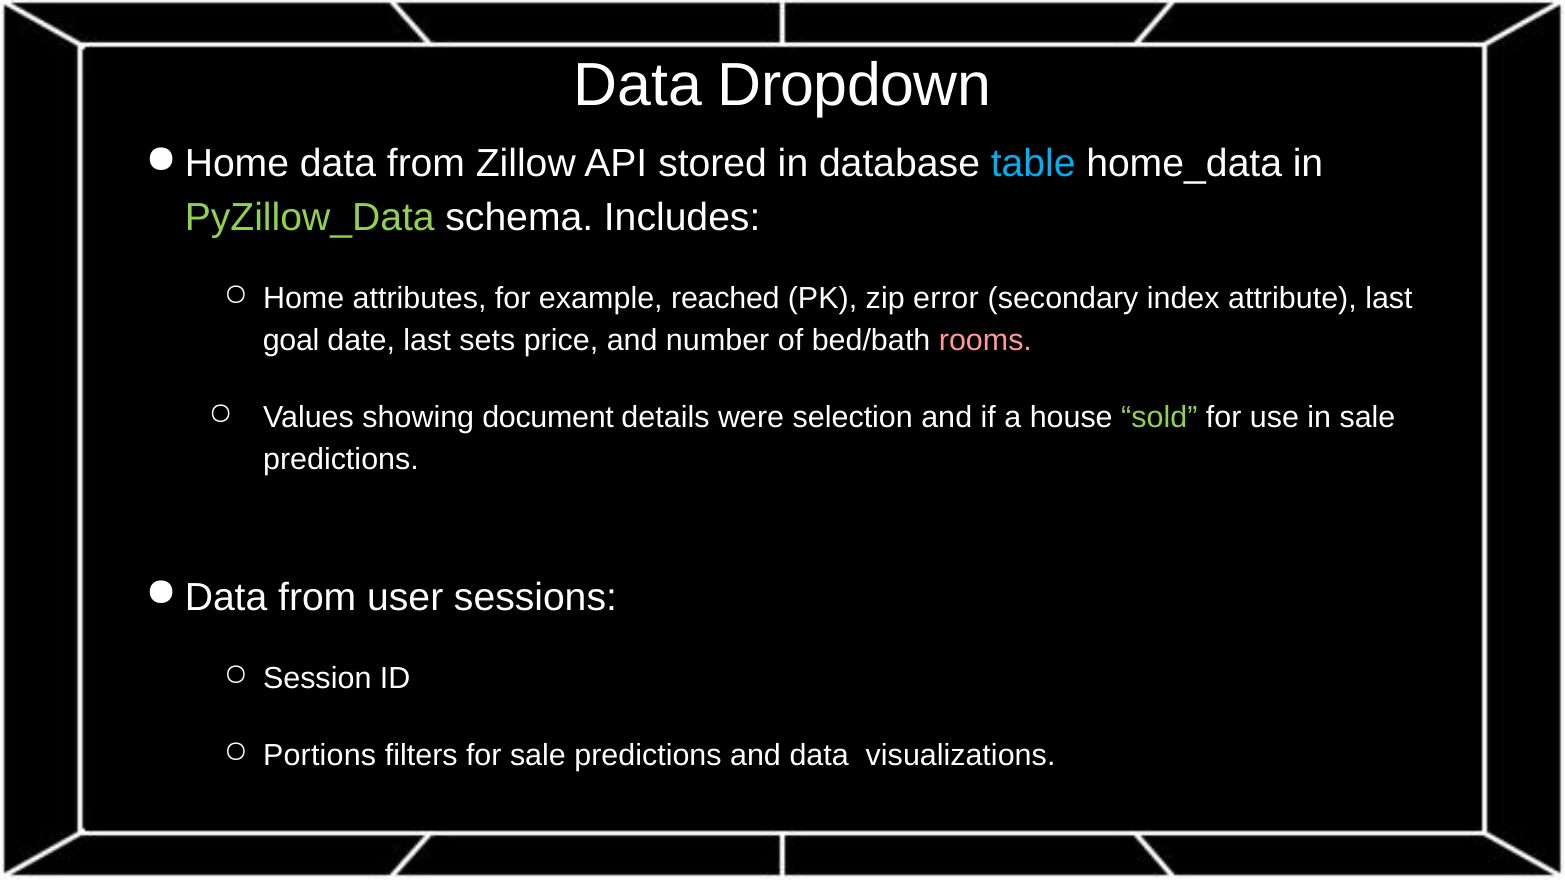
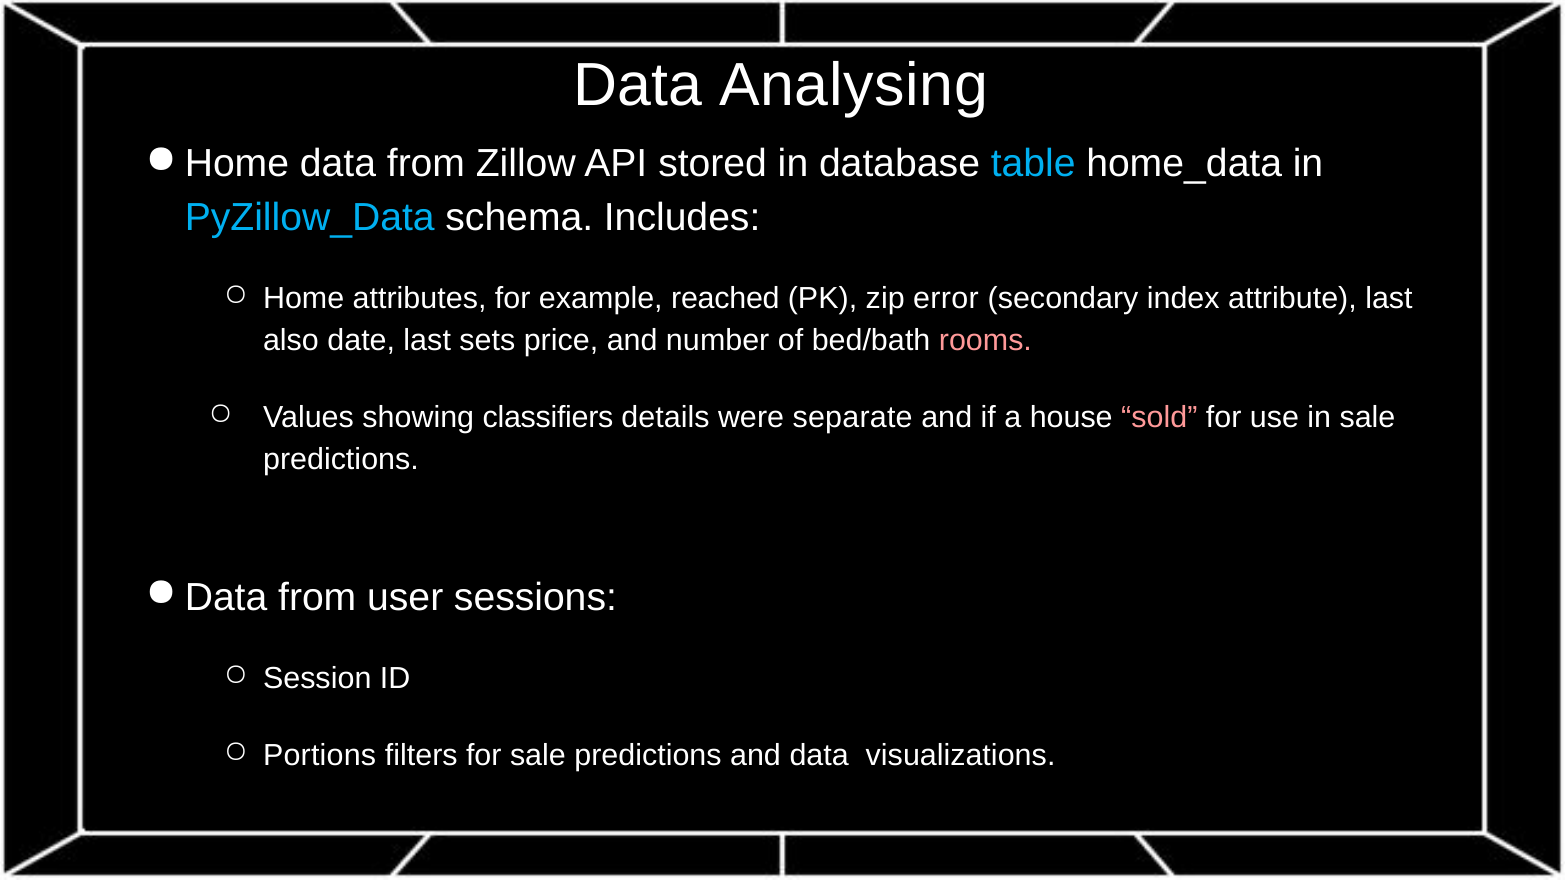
Dropdown: Dropdown -> Analysing (854, 86)
PyZillow_Data colour: light green -> light blue (310, 218)
goal: goal -> also (291, 341)
document: document -> classifiers (548, 418)
selection: selection -> separate (853, 418)
sold colour: light green -> pink (1159, 418)
